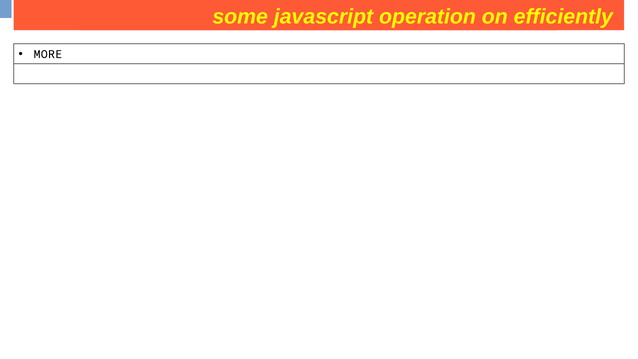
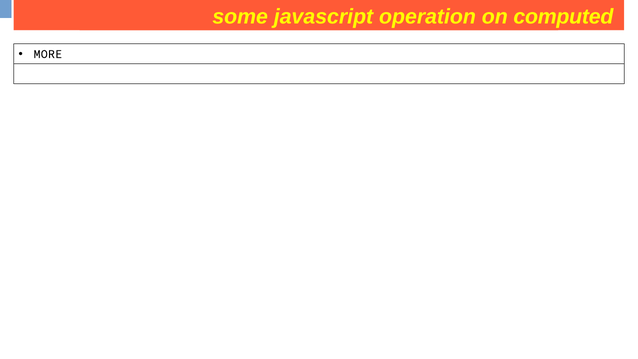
efficiently: efficiently -> computed (563, 17)
